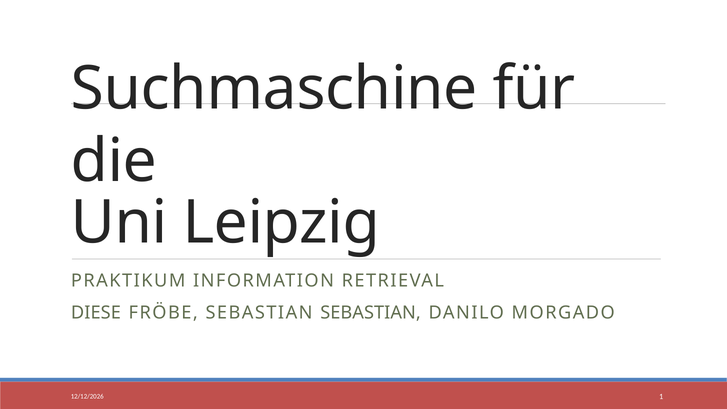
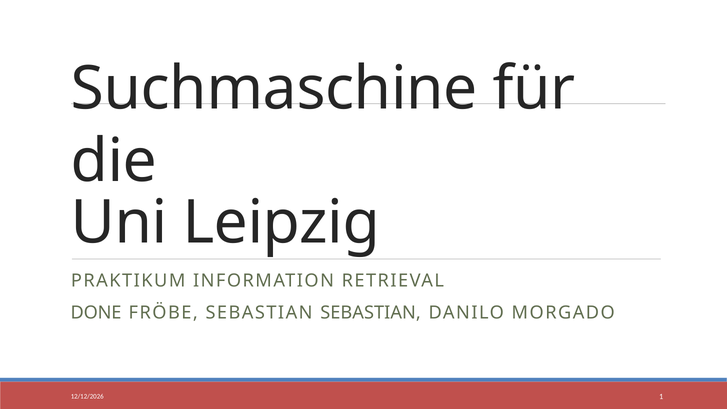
DIESE: DIESE -> DONE (96, 313)
